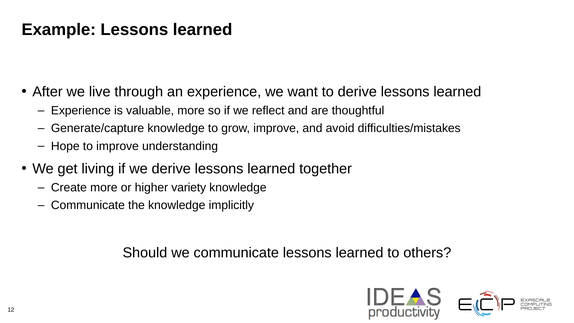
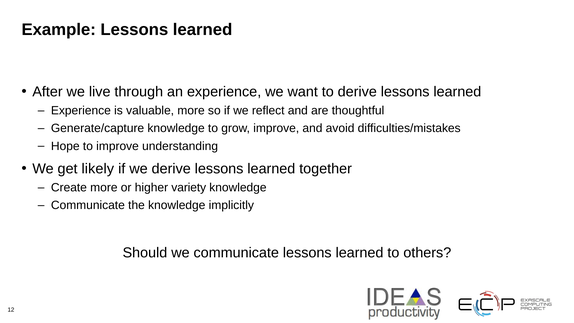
living: living -> likely (98, 169)
